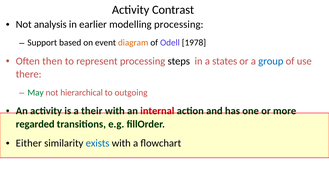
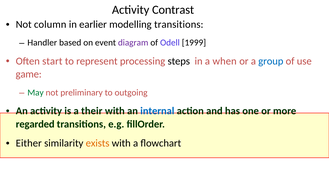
analysis: analysis -> column (50, 24)
modelling processing: processing -> transitions (179, 24)
Support: Support -> Handler (42, 43)
diagram colour: orange -> purple (133, 43)
1978: 1978 -> 1999 (194, 43)
then: then -> start (52, 61)
states: states -> when (225, 61)
there: there -> game (29, 74)
hierarchical: hierarchical -> preliminary (82, 93)
internal colour: red -> blue (157, 111)
exists colour: blue -> orange (98, 143)
